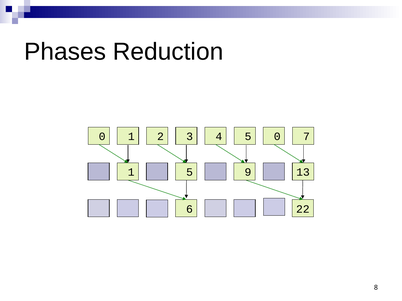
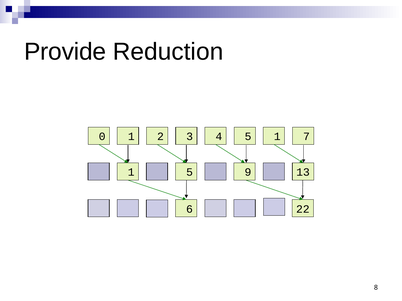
Phases: Phases -> Provide (65, 52)
4 0: 0 -> 1 (277, 137)
